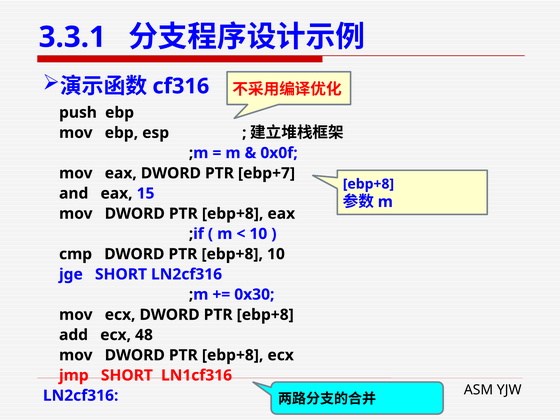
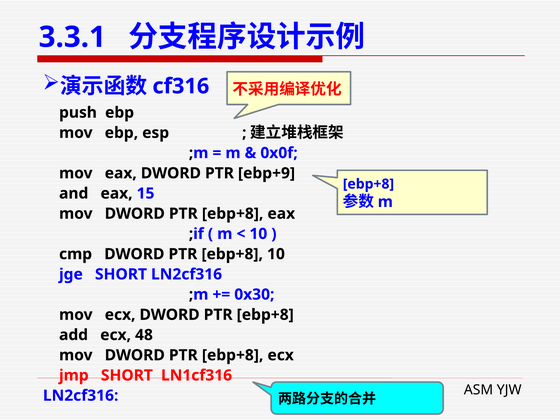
ebp+7: ebp+7 -> ebp+9 (267, 173)
